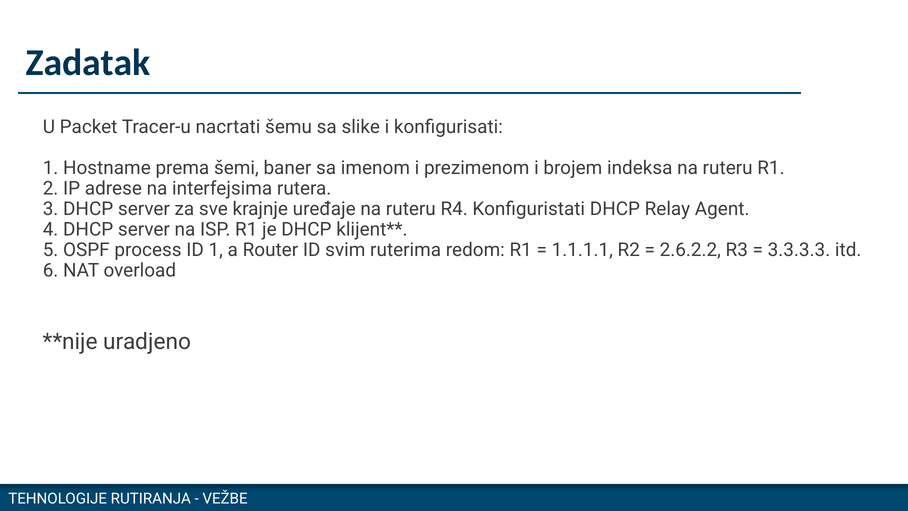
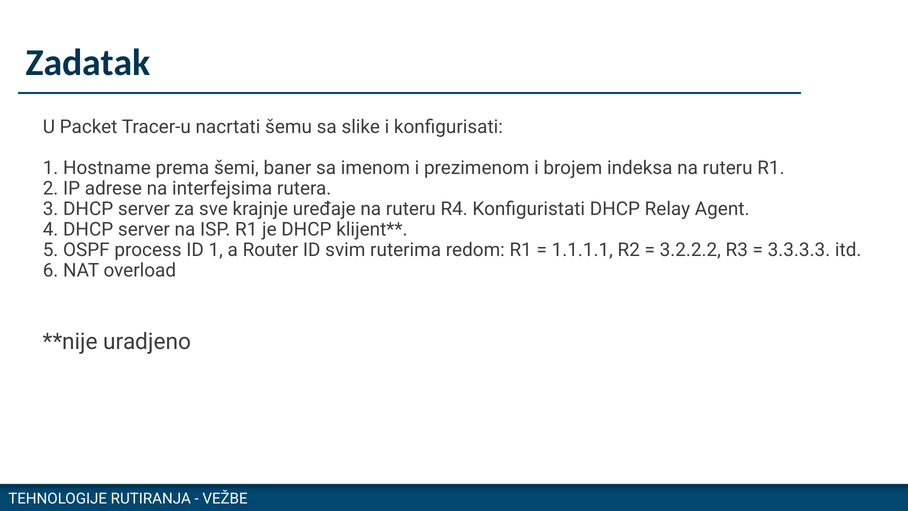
2.6.2.2: 2.6.2.2 -> 3.2.2.2 (690, 250)
